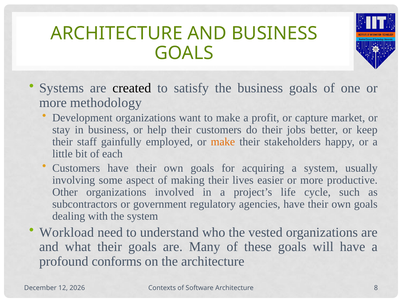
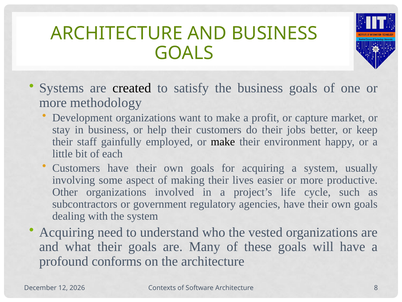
make colour: orange -> black (223, 142)
stakeholders: stakeholders -> environment (293, 142)
Workload: Workload -> Acquiring (67, 232)
